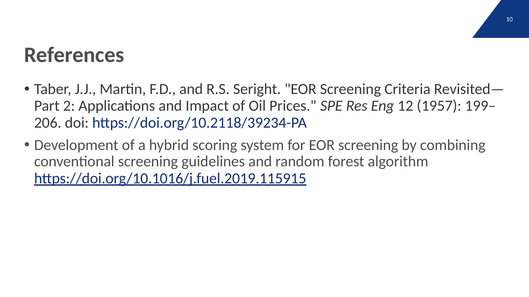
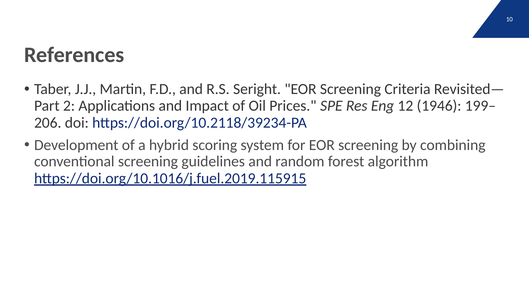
1957: 1957 -> 1946 (439, 106)
